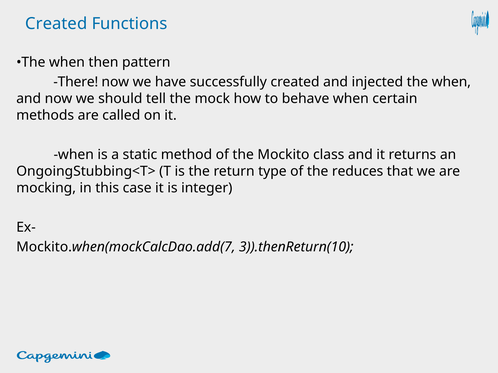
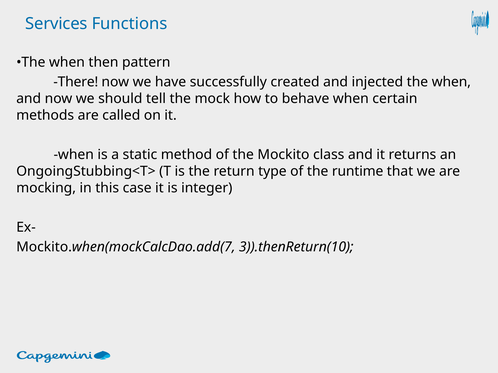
Created: Created -> Services (56, 24)
reduces: reduces -> runtime (358, 171)
